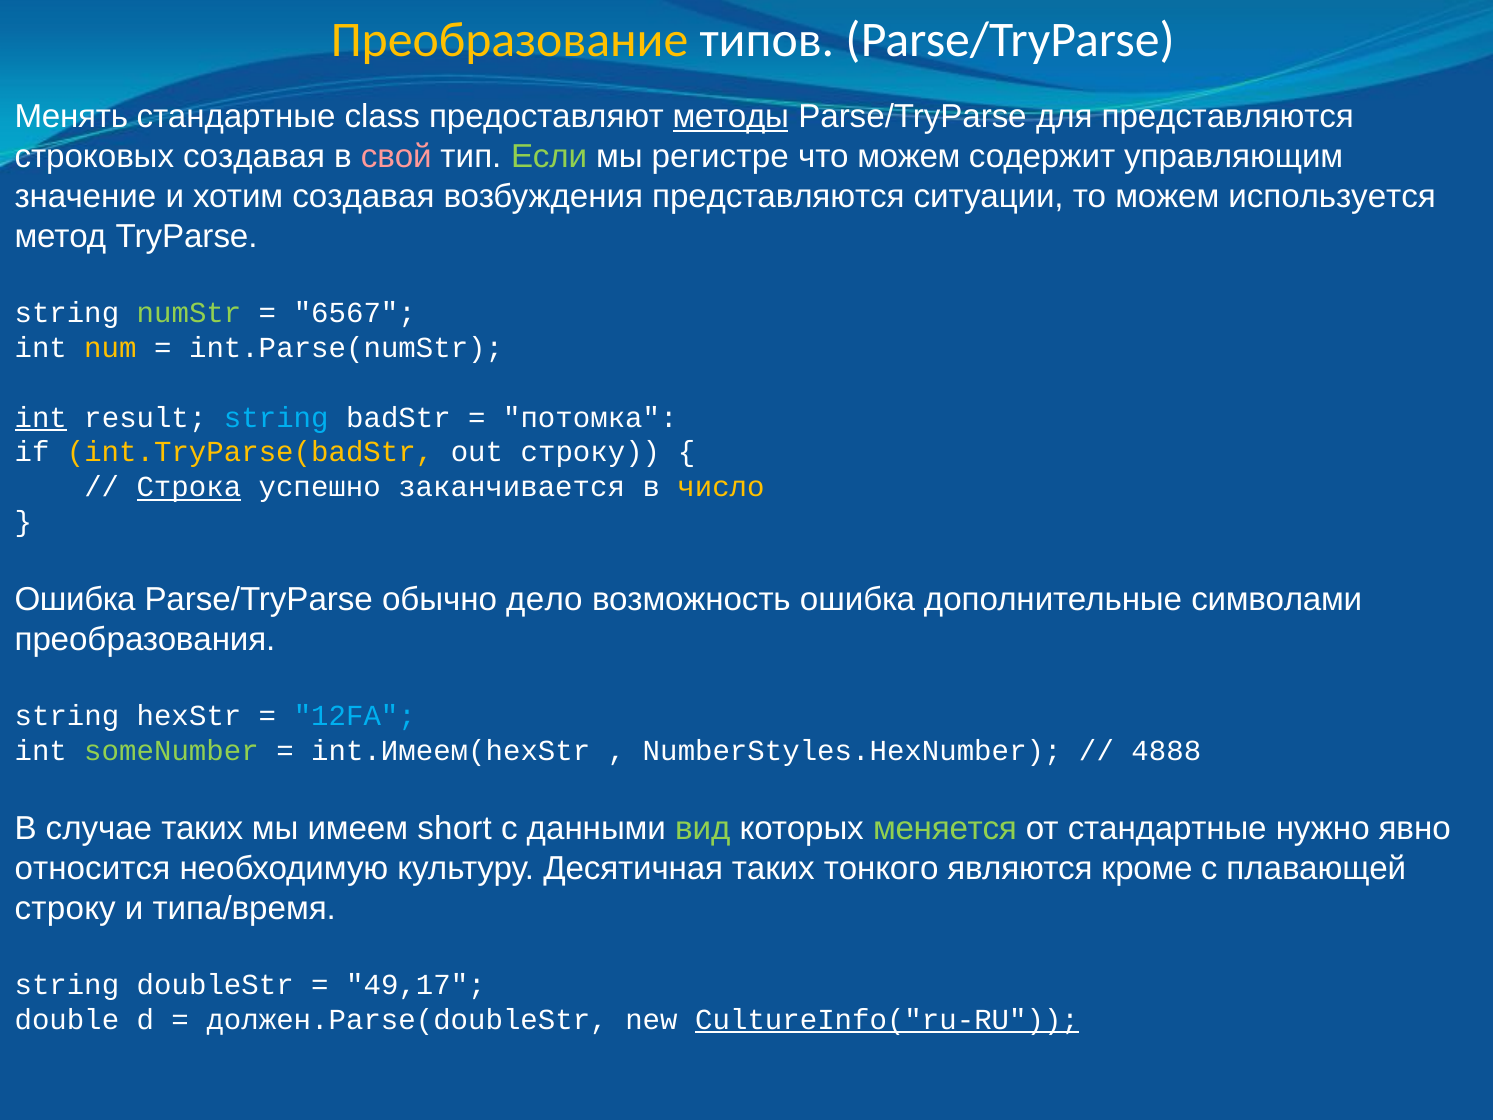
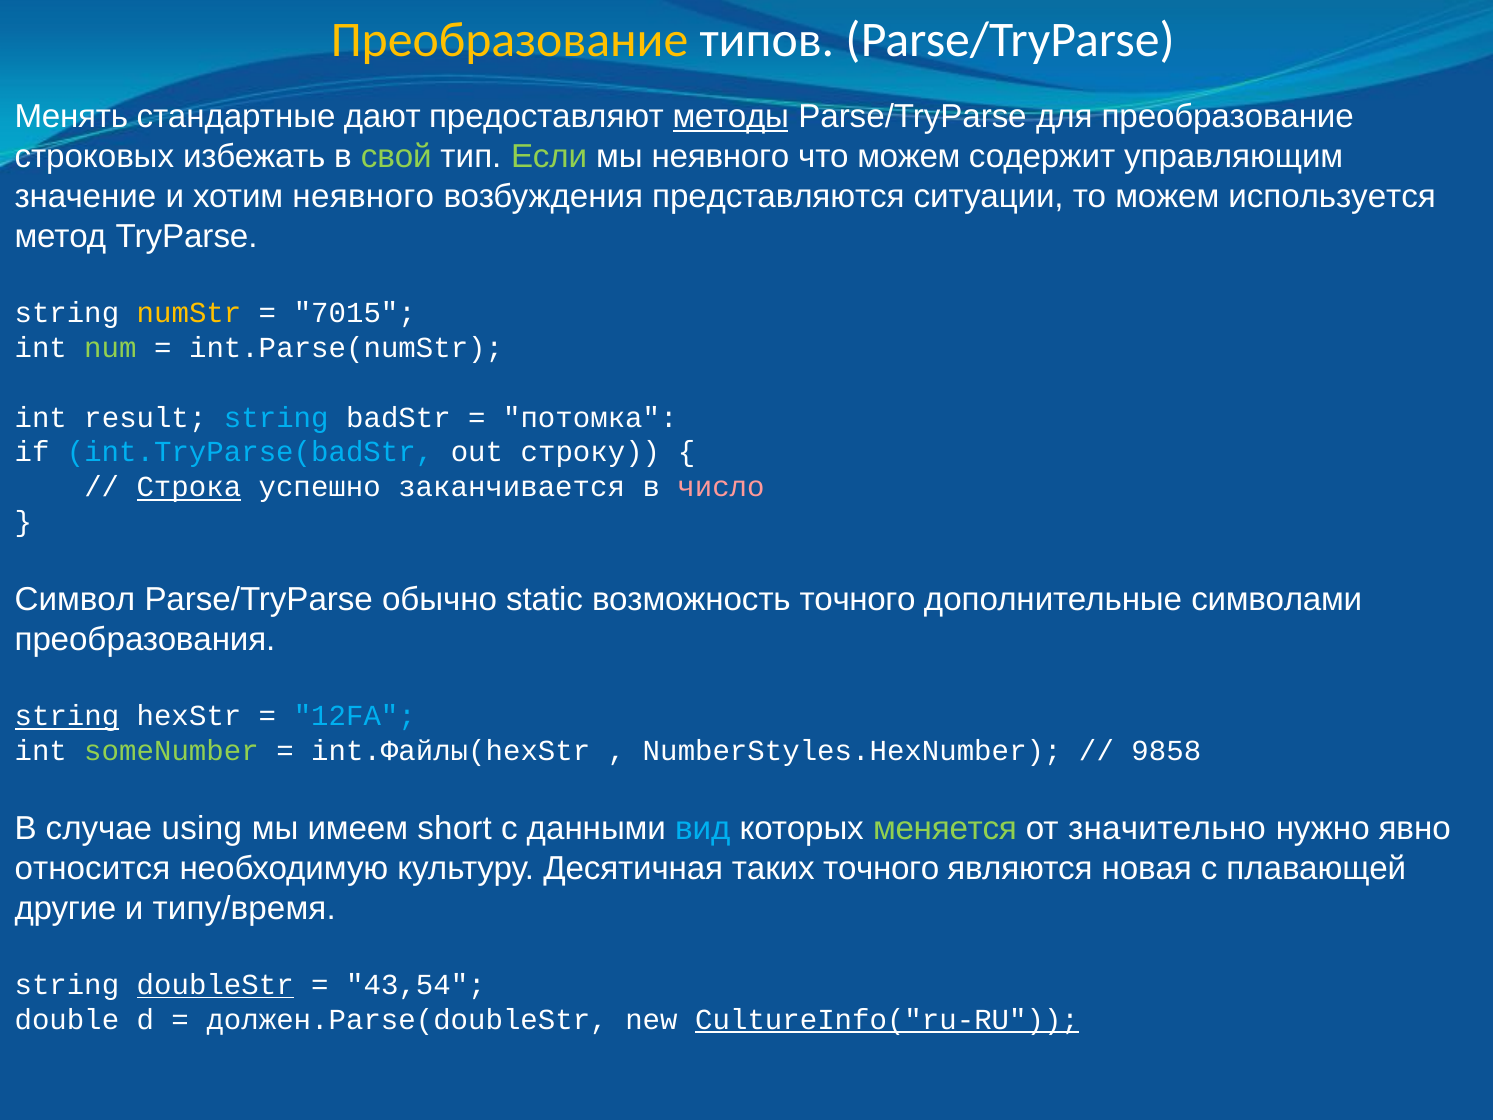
class: class -> дают (382, 117)
для представляются: представляются -> преобразование (1228, 117)
строковых создавая: создавая -> избежать (254, 156)
свой colour: pink -> light green (396, 156)
мы регистре: регистре -> неявного (720, 156)
хотим создавая: создавая -> неявного (363, 196)
numStr colour: light green -> yellow (189, 313)
6567: 6567 -> 7015 (355, 313)
num colour: yellow -> light green (110, 348)
int underline: present -> none (41, 417)
int.TryParse(badStr colour: yellow -> light blue (250, 452)
число colour: yellow -> pink (721, 487)
Ошибка: Ошибка -> Символ (75, 599)
дело: дело -> static (545, 599)
возможность ошибка: ошибка -> точного (858, 599)
string underline: none -> present (67, 716)
int.Имеем(hexStr: int.Имеем(hexStr -> int.Файлы(hexStr (451, 751)
4888: 4888 -> 9858 (1166, 751)
случае таких: таких -> using (202, 828)
вид colour: light green -> light blue (703, 828)
от стандартные: стандартные -> значительно (1167, 828)
таких тонкого: тонкого -> точного (881, 868)
кроме: кроме -> новая (1147, 868)
строку: строку -> другие (65, 908)
типа/время: типа/время -> типу/время (244, 908)
doubleStr underline: none -> present (215, 985)
49,17: 49,17 -> 43,54 (416, 985)
